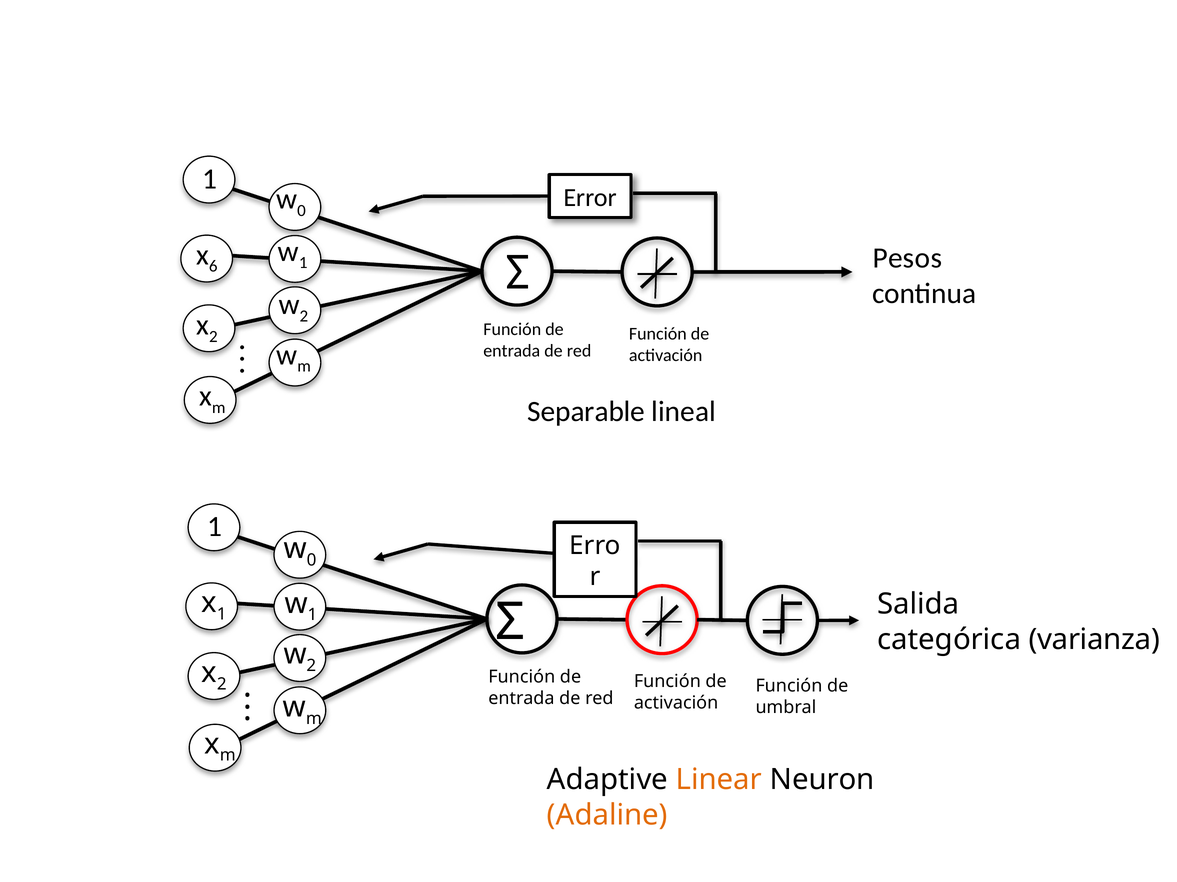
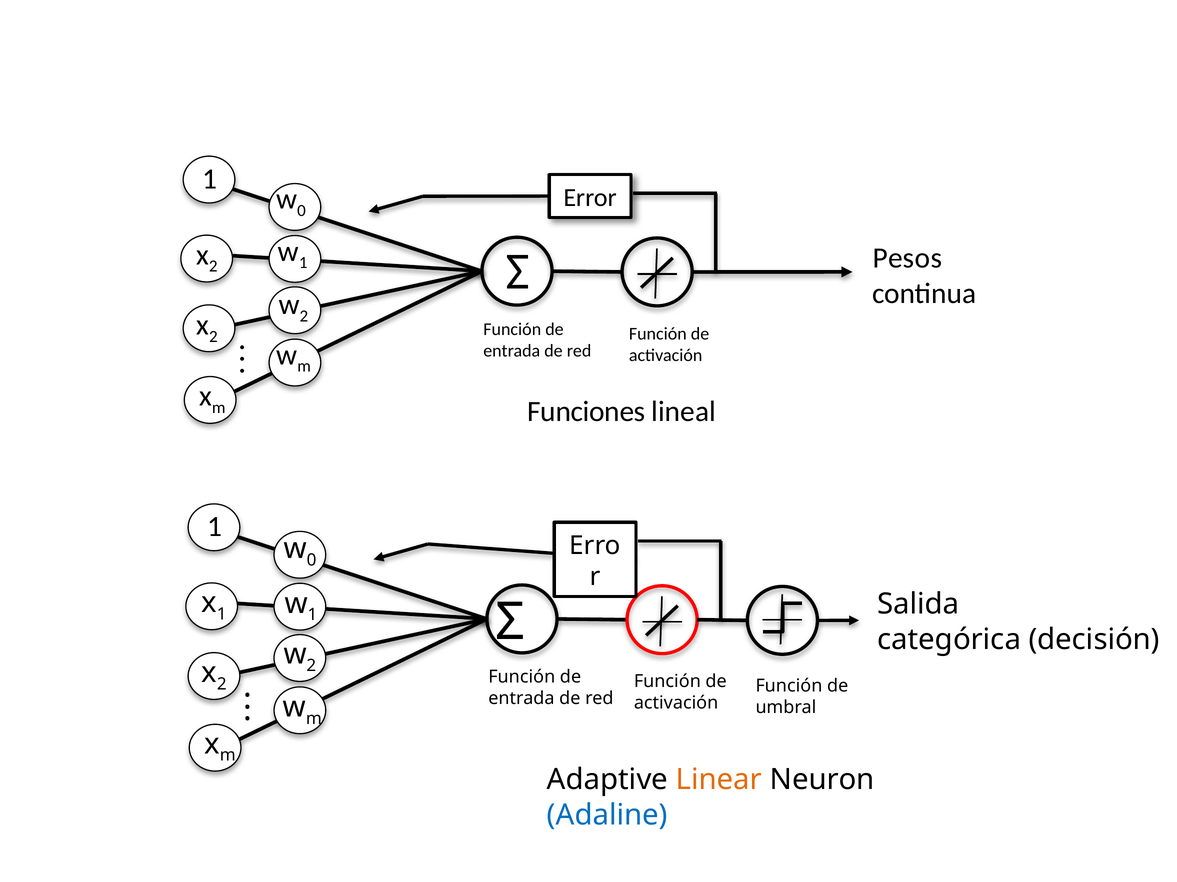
6: 6 -> 2 (213, 267)
Separable: Separable -> Funciones (586, 412)
varianza: varianza -> decisión (1094, 640)
Adaline colour: orange -> blue (607, 816)
